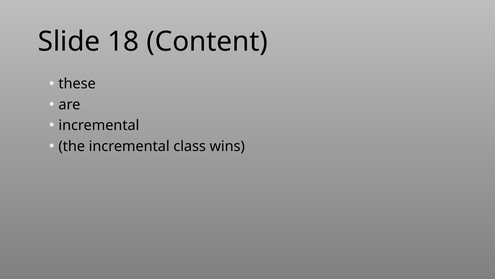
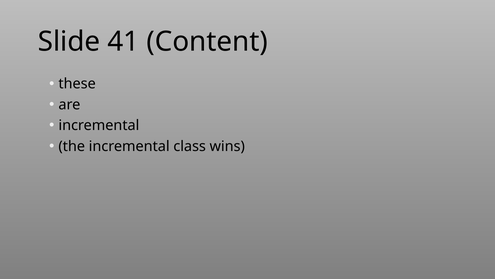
18: 18 -> 41 (123, 42)
